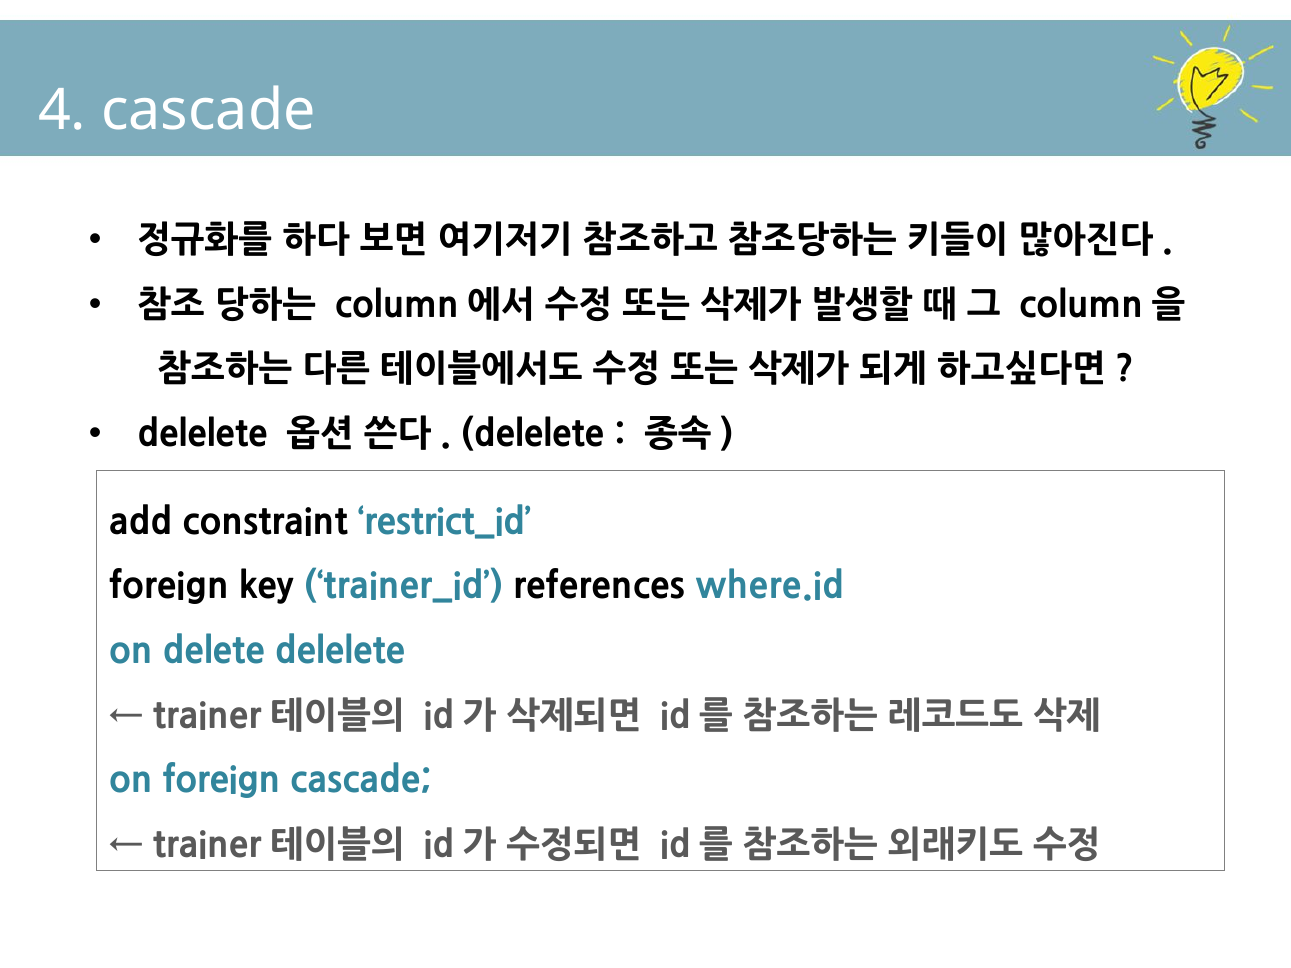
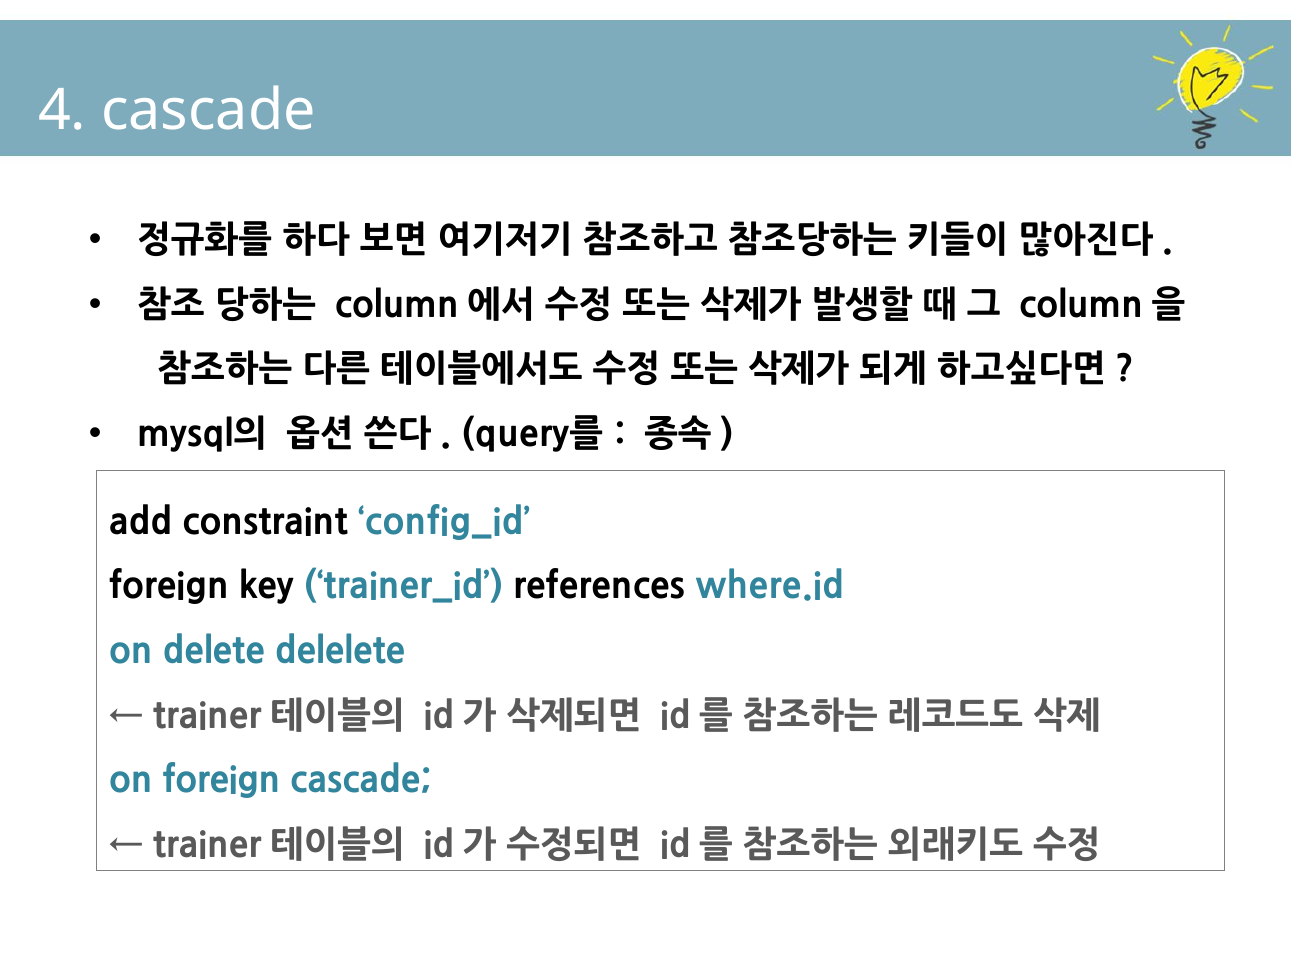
delelete: delelete -> mysql의 (202, 434)
delelete: delelete -> query를 (532, 434)
restrict_id: restrict_id -> config_id (444, 523)
